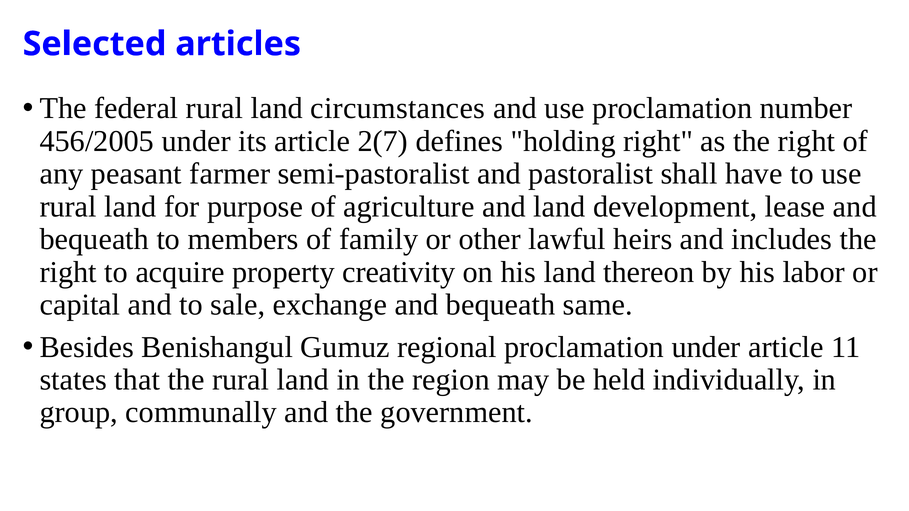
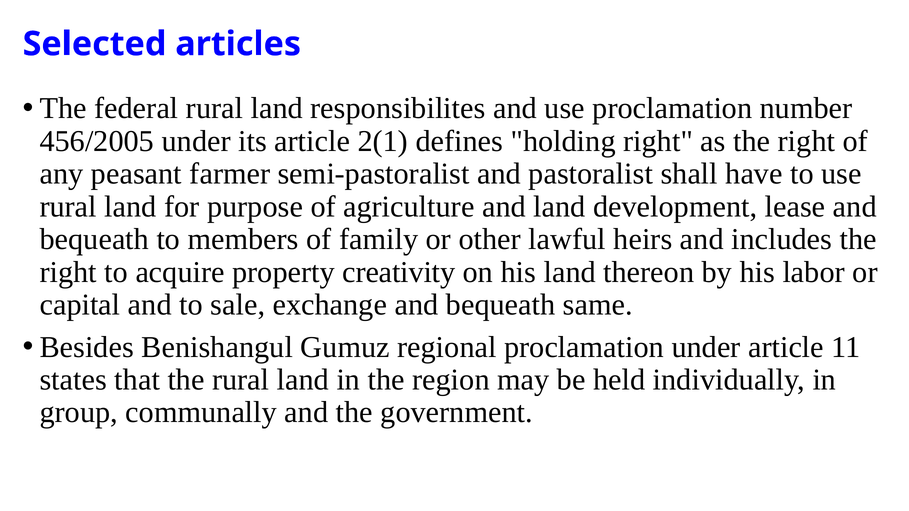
circumstances: circumstances -> responsibilites (398, 109)
2(7: 2(7 -> 2(1 (383, 141)
